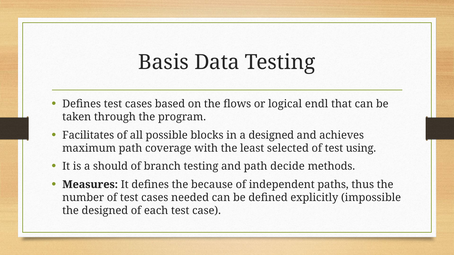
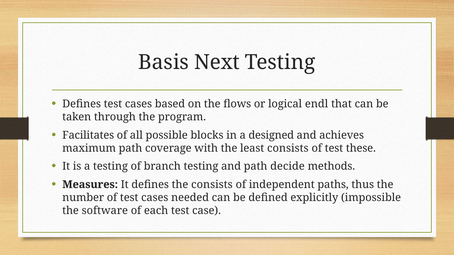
Data: Data -> Next (217, 62)
least selected: selected -> consists (288, 148)
using: using -> these (361, 148)
a should: should -> testing (110, 167)
the because: because -> consists (212, 185)
the designed: designed -> software (105, 211)
